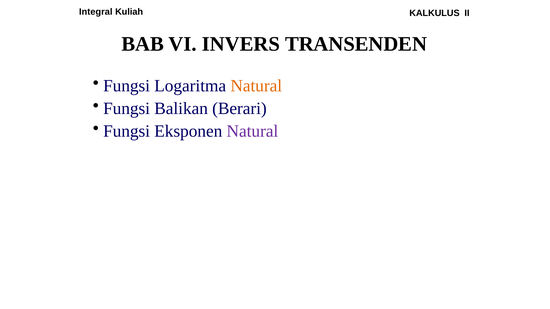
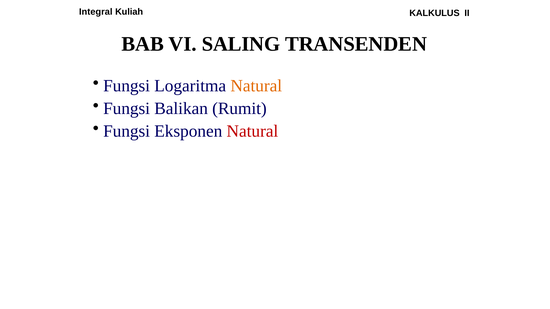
INVERS: INVERS -> SALING (241, 44)
Berari: Berari -> Rumit (239, 109)
Natural colour: purple -> red (252, 131)
